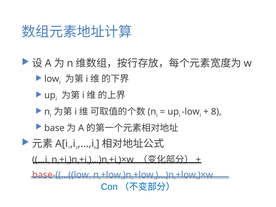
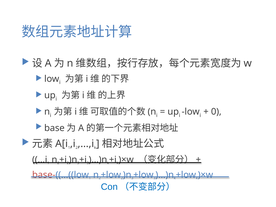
8: 8 -> 0 (216, 112)
